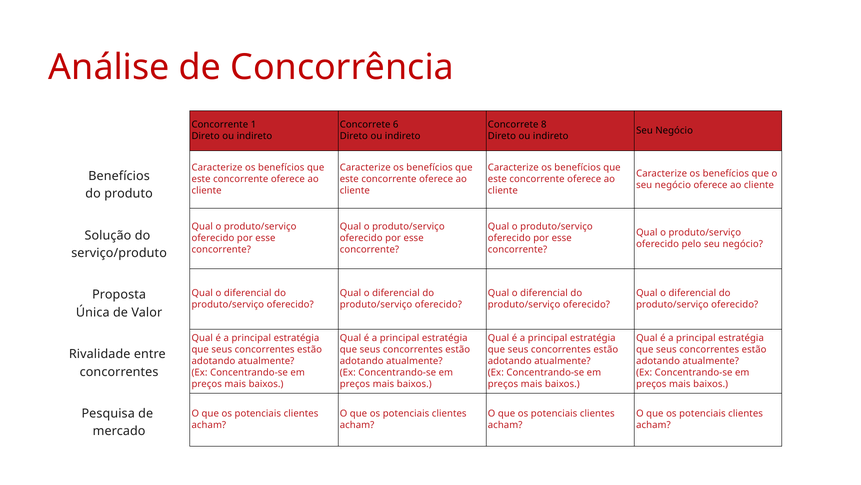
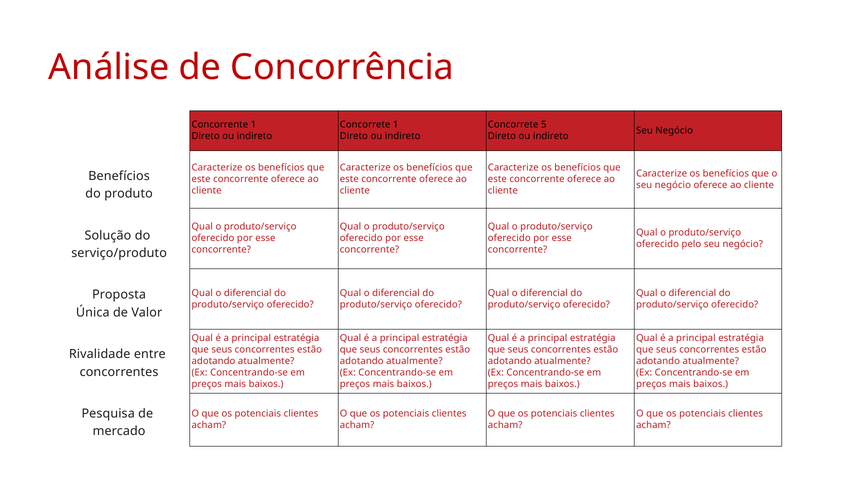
Concorrete 6: 6 -> 1 (396, 124)
8: 8 -> 5 (544, 124)
